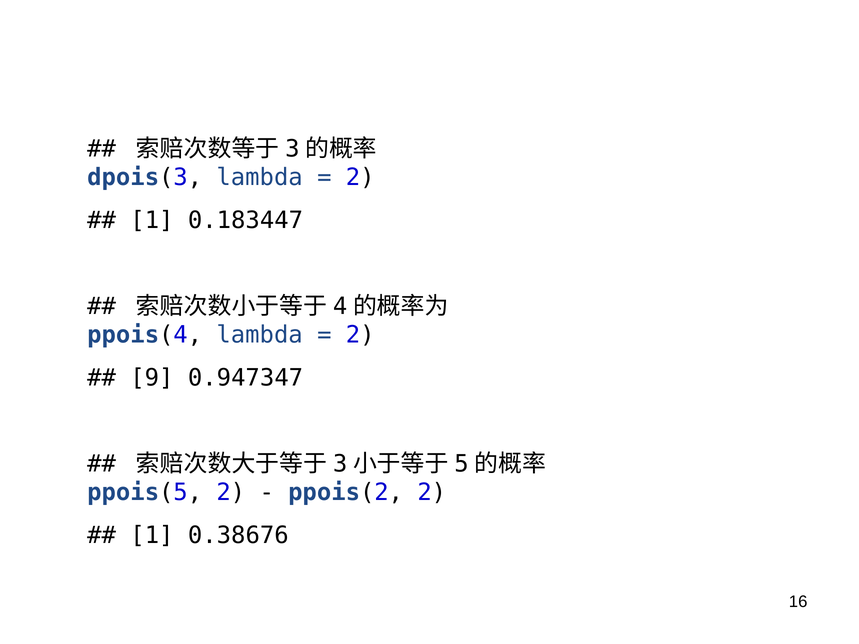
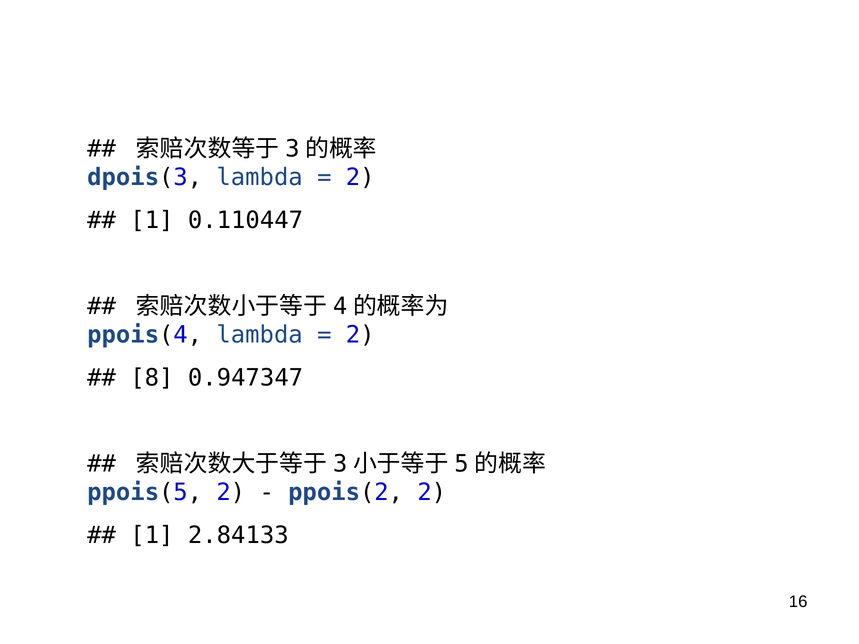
0.183447: 0.183447 -> 0.110447 (245, 221)
9: 9 -> 8 (152, 378)
0.38676: 0.38676 -> 2.84133 (238, 536)
